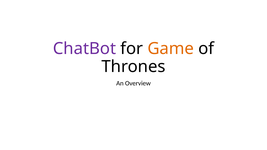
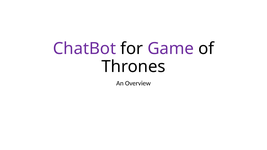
Game colour: orange -> purple (171, 49)
